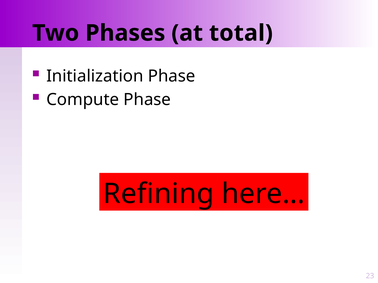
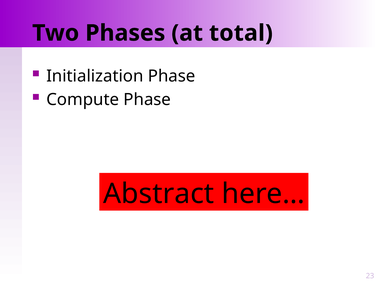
Refining: Refining -> Abstract (159, 194)
